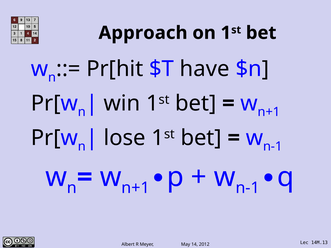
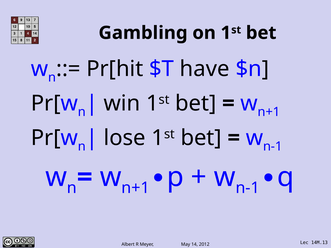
Approach: Approach -> Gambling (143, 33)
